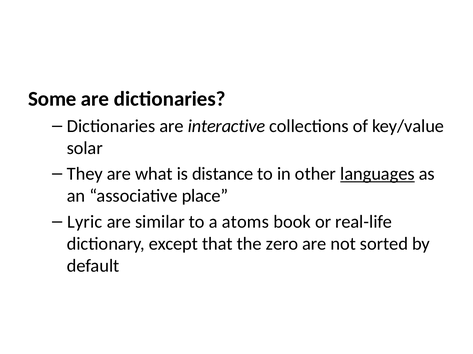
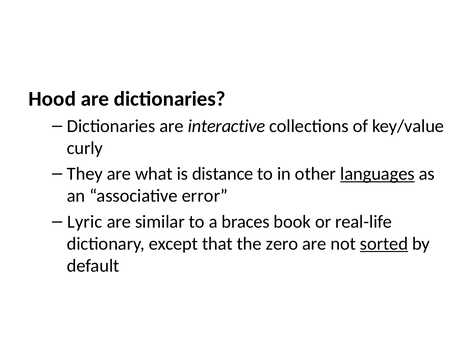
Some: Some -> Hood (52, 99)
solar: solar -> curly (85, 148)
place: place -> error (205, 196)
atoms: atoms -> braces (246, 222)
sorted underline: none -> present (384, 244)
